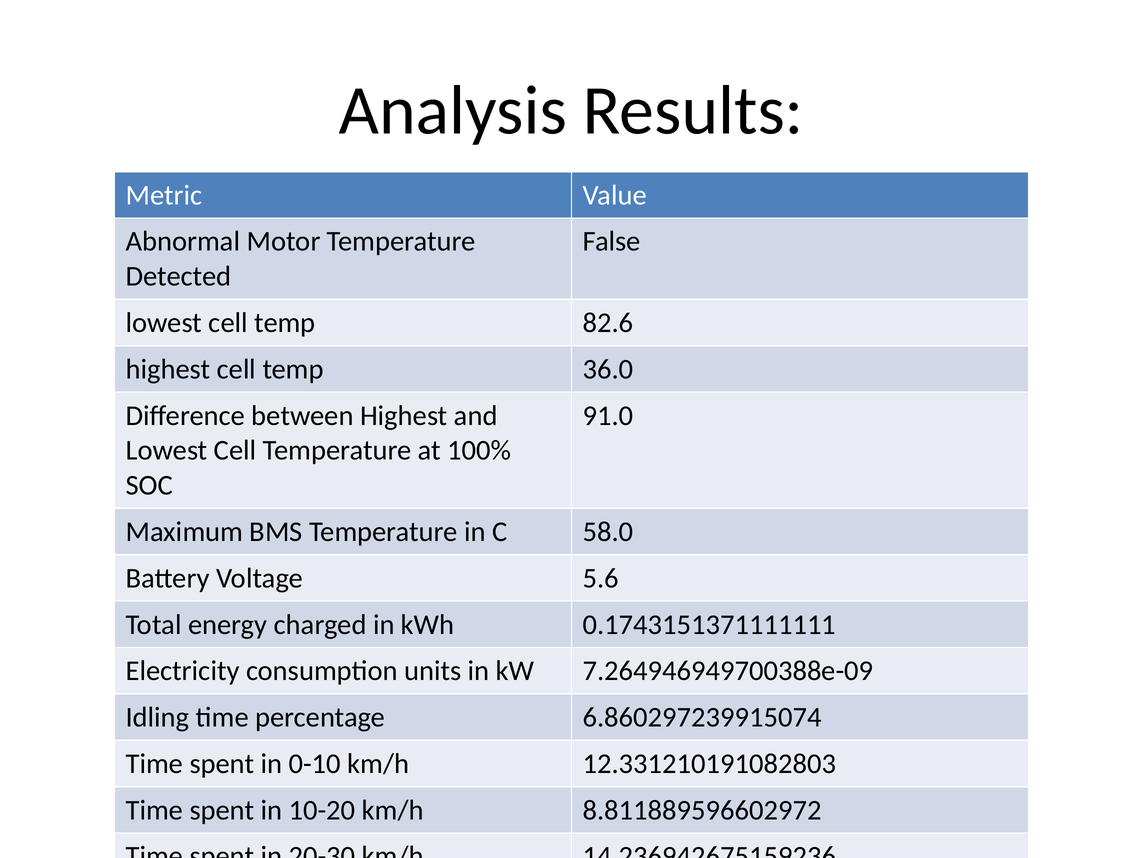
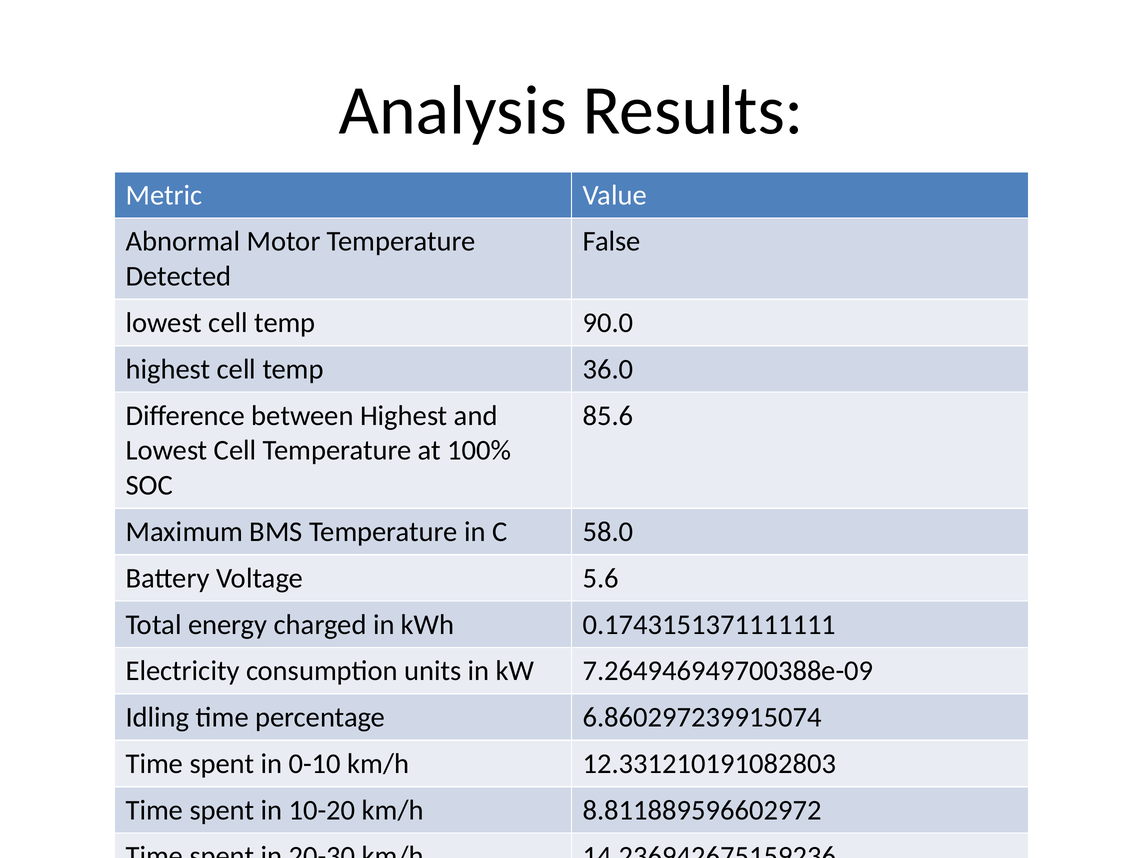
82.6: 82.6 -> 90.0 (608, 323)
91.0: 91.0 -> 85.6 (608, 415)
